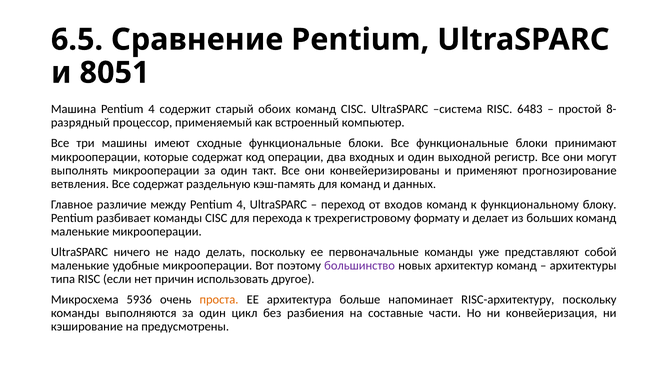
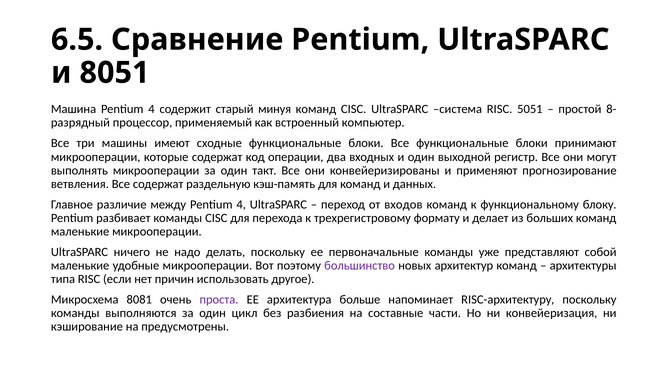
обоих: обоих -> минуя (275, 109)
6483: 6483 -> 5051 (530, 109)
5936: 5936 -> 8081 (139, 299)
проста colour: orange -> purple (219, 299)
